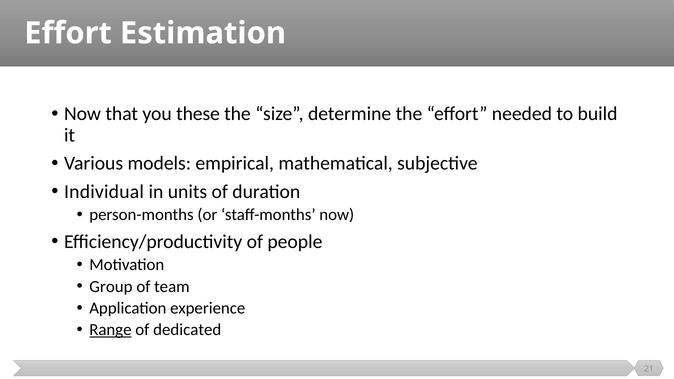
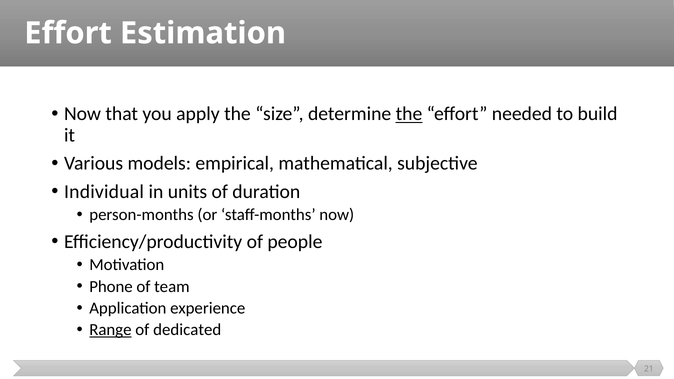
these: these -> apply (198, 114)
the underline: none -> present (409, 114)
Group: Group -> Phone (111, 287)
